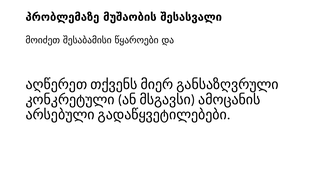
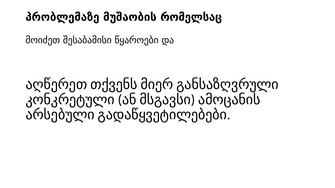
შესასვალი: შესასვალი -> რომელსაც (191, 17)
